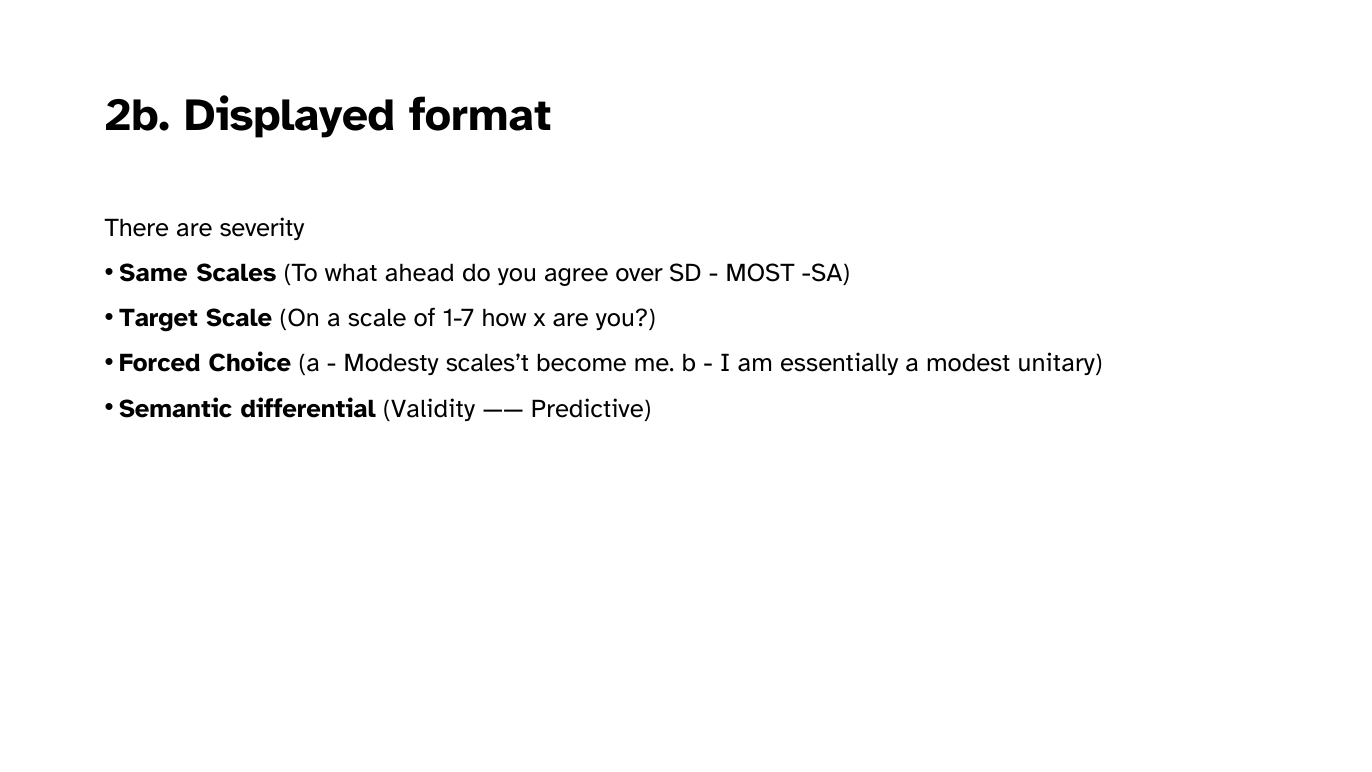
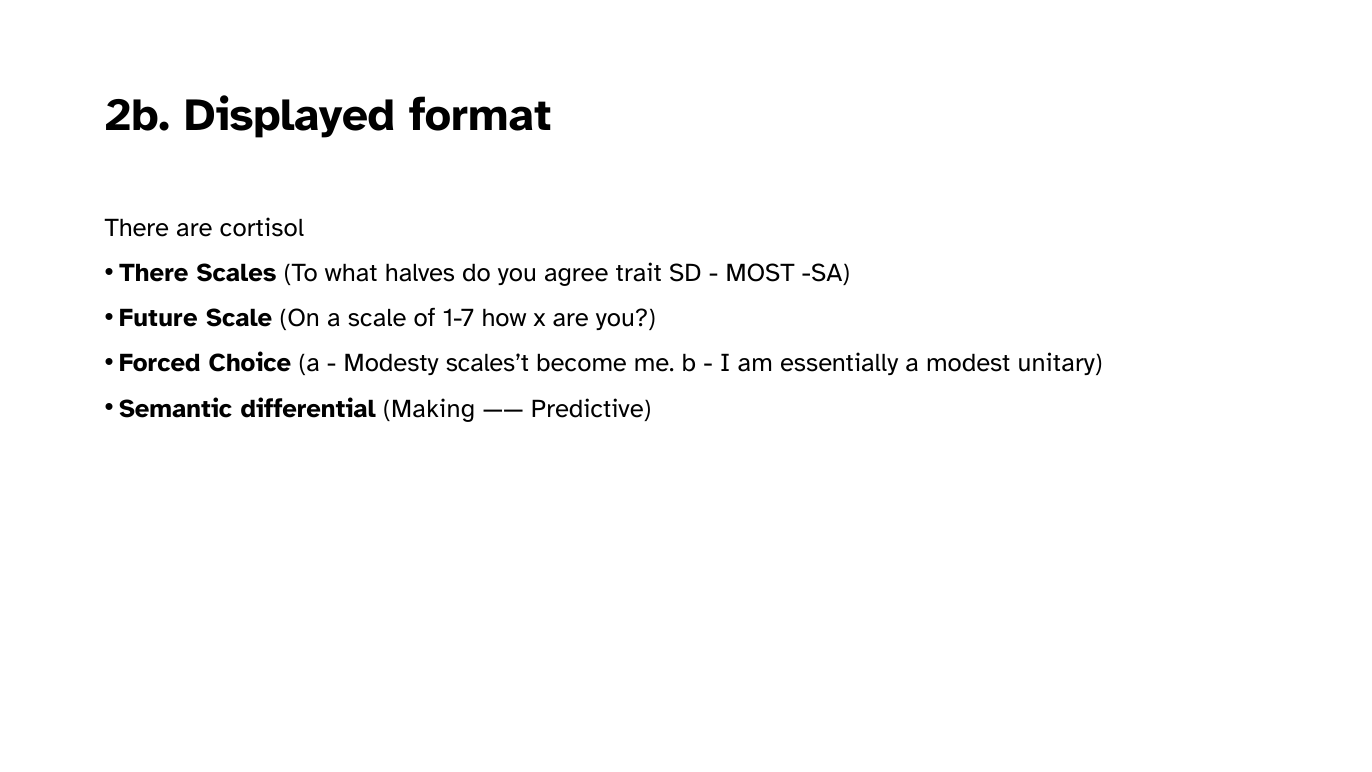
severity: severity -> cortisol (262, 228)
Same: Same -> There (154, 273)
ahead: ahead -> halves (420, 273)
over: over -> trait (639, 273)
Target: Target -> Future (158, 318)
Validity: Validity -> Making (429, 408)
